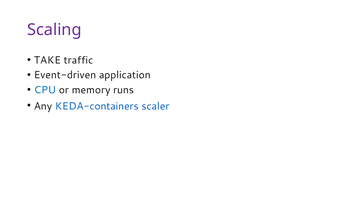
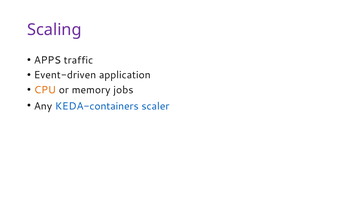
TAKE: TAKE -> APPS (47, 60)
CPU colour: blue -> orange (45, 90)
runs: runs -> jobs (123, 90)
